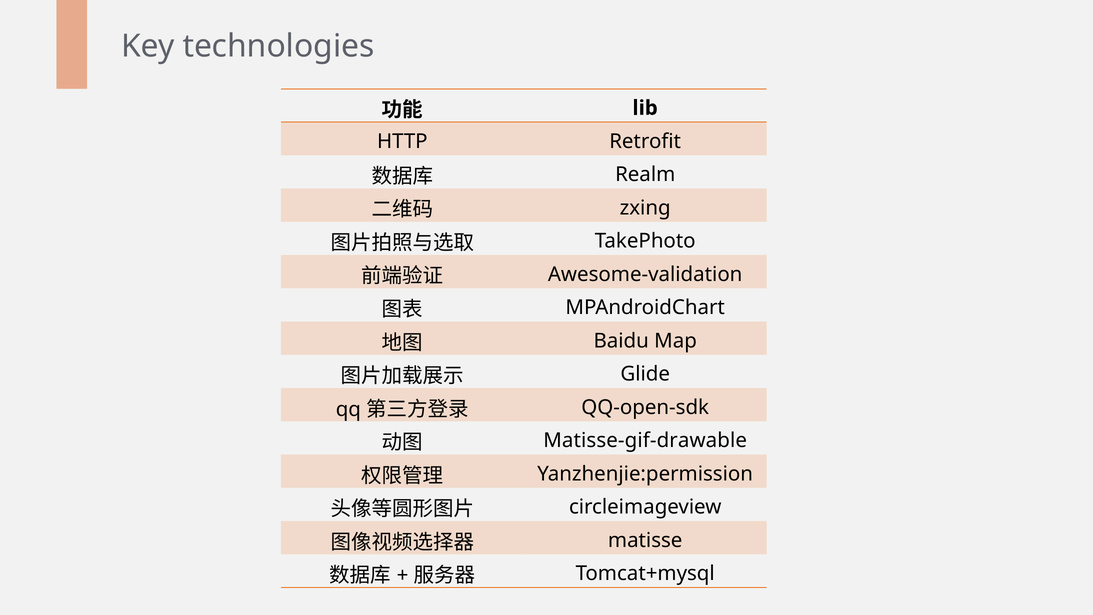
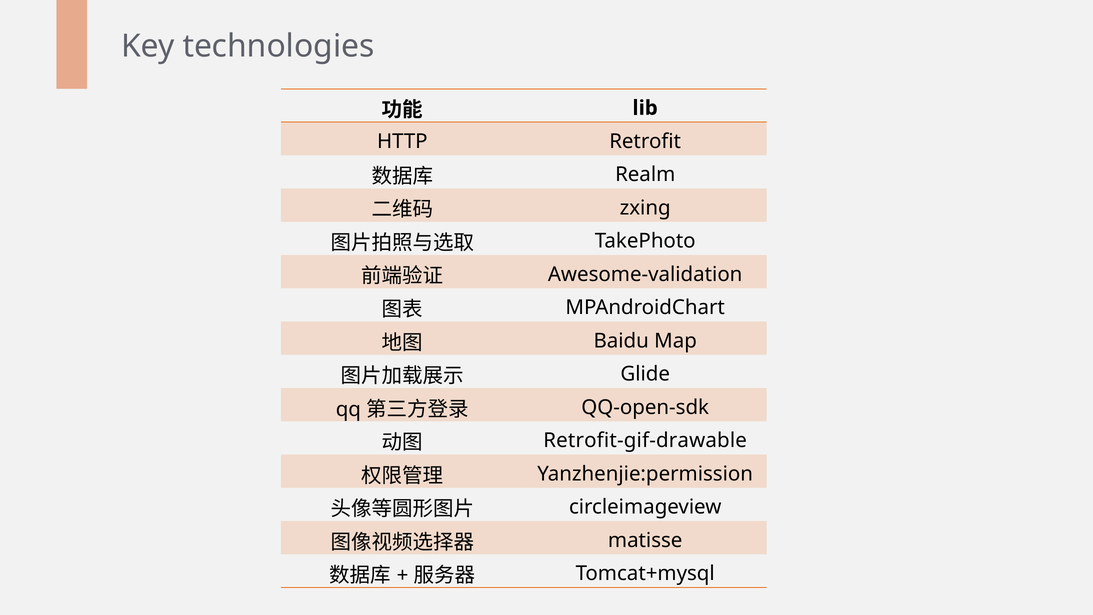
Matisse-gif-drawable: Matisse-gif-drawable -> Retrofit-gif-drawable (645, 440)
